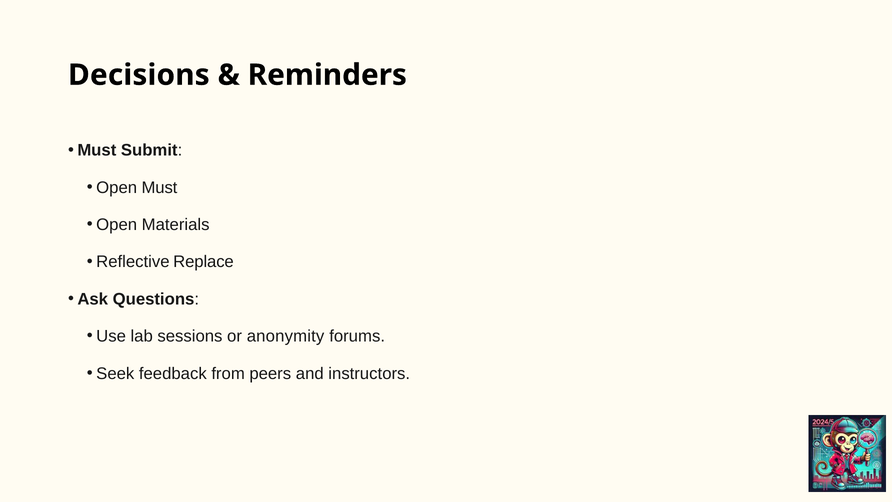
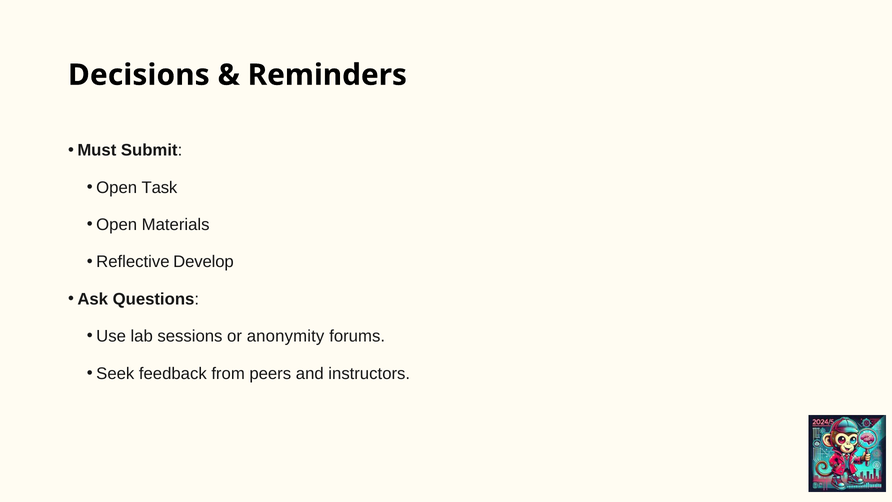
Open Must: Must -> Task (159, 188)
Replace: Replace -> Develop (204, 262)
